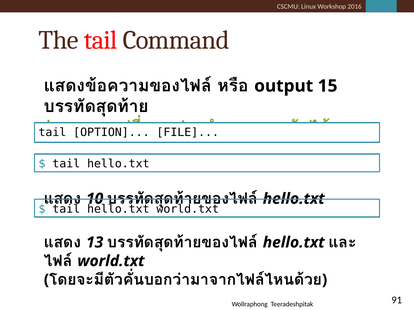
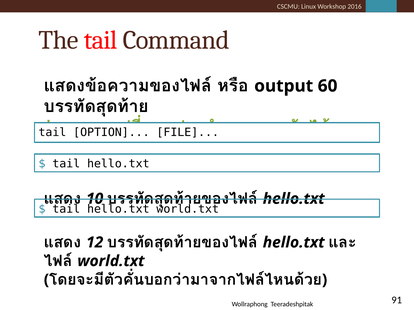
15: 15 -> 60 (328, 86)
13: 13 -> 12 (95, 243)
